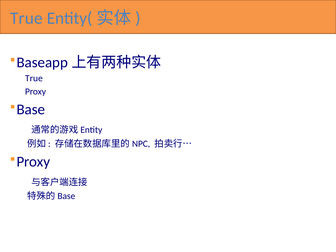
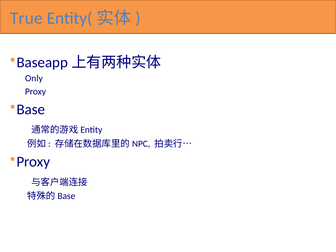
True: True -> Only (34, 78)
